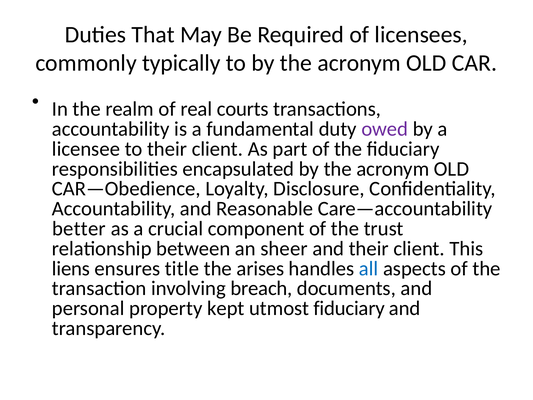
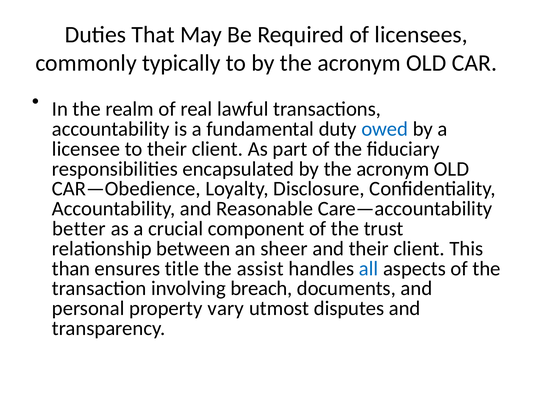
courts: courts -> lawful (243, 109)
owed colour: purple -> blue (385, 129)
liens: liens -> than (71, 268)
arises: arises -> assist (260, 268)
kept: kept -> vary (226, 308)
utmost fiduciary: fiduciary -> disputes (349, 308)
